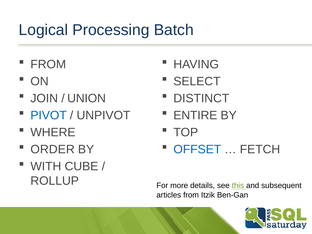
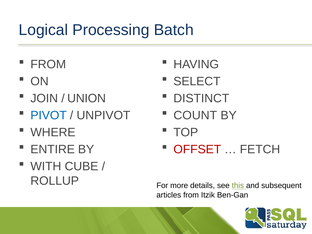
ENTIRE: ENTIRE -> COUNT (195, 115)
ORDER: ORDER -> ENTIRE (53, 149)
OFFSET colour: blue -> red (197, 149)
